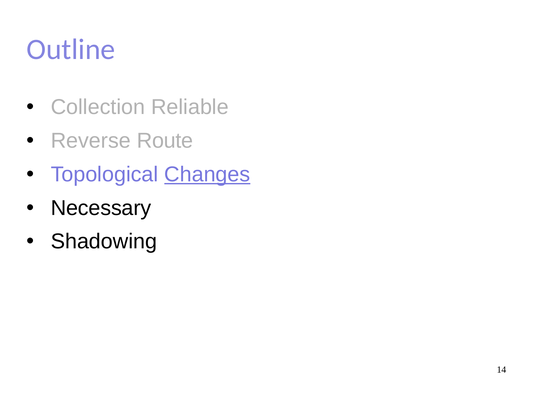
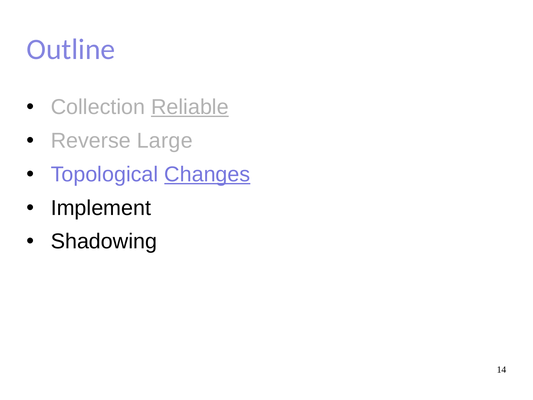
Reliable underline: none -> present (190, 107)
Route: Route -> Large (165, 141)
Necessary: Necessary -> Implement (101, 208)
